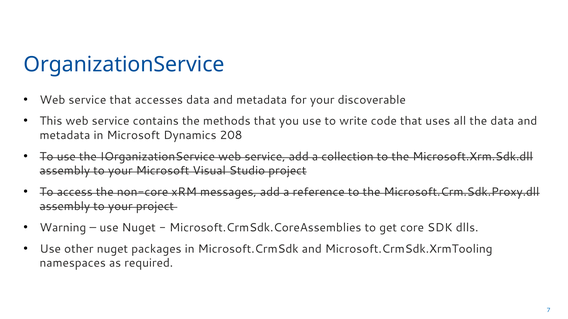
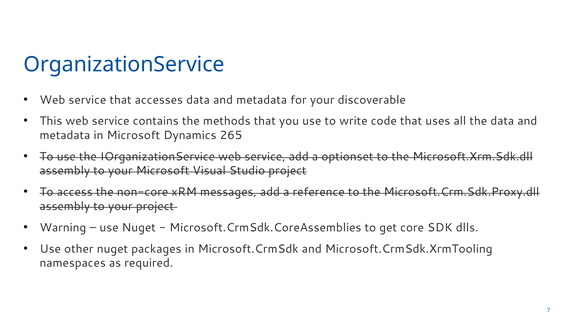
208: 208 -> 265 (231, 135)
collection: collection -> optionset (347, 157)
